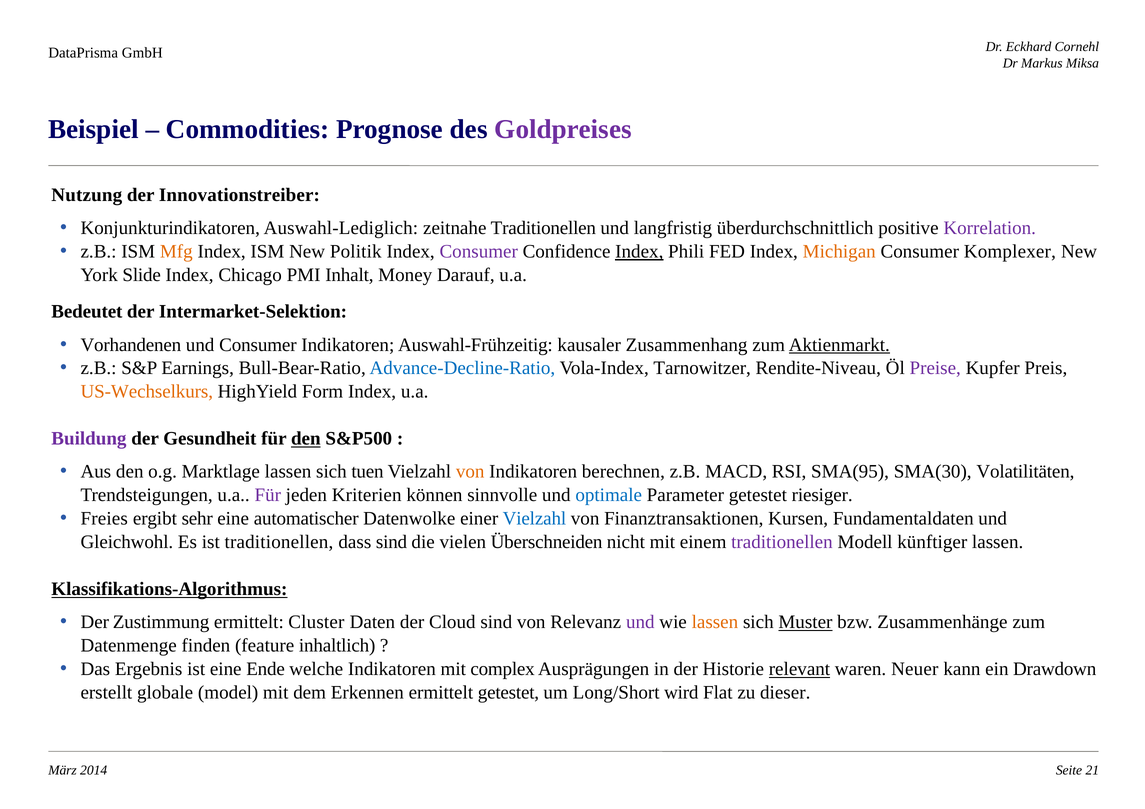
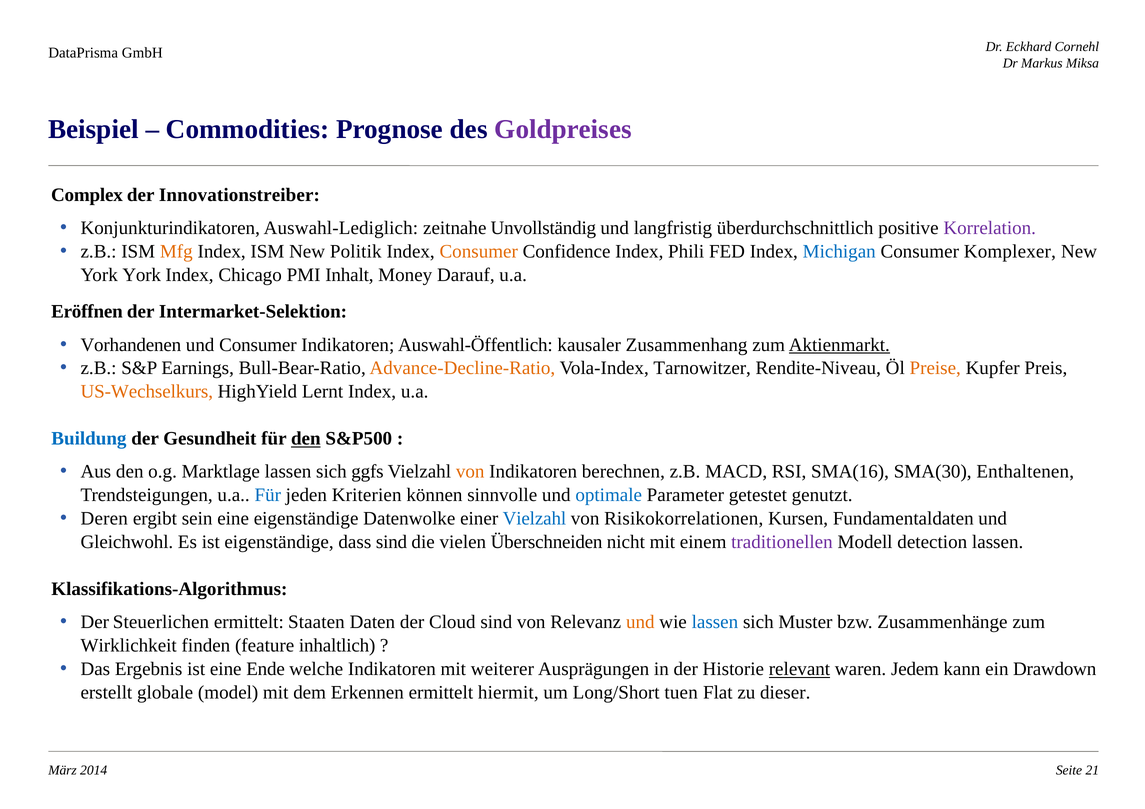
Nutzung: Nutzung -> Complex (87, 195)
zeitnahe Traditionellen: Traditionellen -> Unvollständig (543, 228)
Consumer colour: purple -> orange (479, 252)
Index underline: present -> none (639, 252)
Michigan colour: orange -> blue (839, 252)
York Slide: Slide -> York (142, 275)
Bedeutet: Bedeutet -> Eröffnen (87, 312)
Auswahl-Frühzeitig: Auswahl-Frühzeitig -> Auswahl-Öffentlich (475, 345)
Advance-Decline-Ratio colour: blue -> orange (462, 369)
Preise colour: purple -> orange (935, 369)
Form: Form -> Lernt (323, 392)
Buildung colour: purple -> blue (89, 439)
tuen: tuen -> ggfs (367, 472)
SMA(95: SMA(95 -> SMA(16 (850, 472)
Volatilitäten: Volatilitäten -> Enthaltenen (1025, 472)
Für colour: purple -> blue (268, 496)
riesiger: riesiger -> genutzt (822, 496)
Freies: Freies -> Deren (104, 519)
sehr: sehr -> sein (197, 519)
eine automatischer: automatischer -> eigenständige (306, 519)
Finanztransaktionen: Finanztransaktionen -> Risikokorrelationen (684, 519)
ist traditionellen: traditionellen -> eigenständige (279, 543)
künftiger: künftiger -> detection (932, 543)
Klassifikations-Algorithmus underline: present -> none (169, 590)
Zustimmung: Zustimmung -> Steuerlichen (161, 623)
Cluster: Cluster -> Staaten (316, 623)
und colour: purple -> orange (640, 623)
lassen colour: orange -> blue (715, 623)
Muster underline: present -> none (805, 623)
Datenmenge: Datenmenge -> Wirklichkeit (129, 646)
complex: complex -> weiterer (502, 670)
Neuer: Neuer -> Jedem (915, 670)
ermittelt getestet: getestet -> hiermit (508, 693)
wird: wird -> tuen (681, 693)
